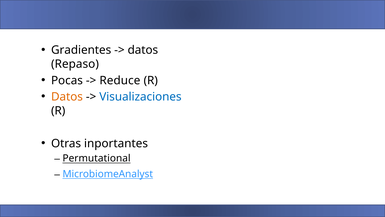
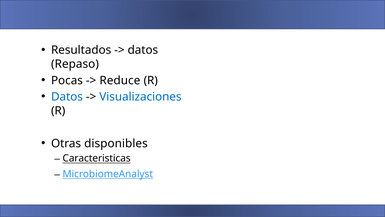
Gradientes: Gradientes -> Resultados (81, 50)
Datos colour: orange -> blue (67, 97)
inportantes: inportantes -> disponibles (116, 143)
Permutational: Permutational -> Caracteristicas (97, 158)
